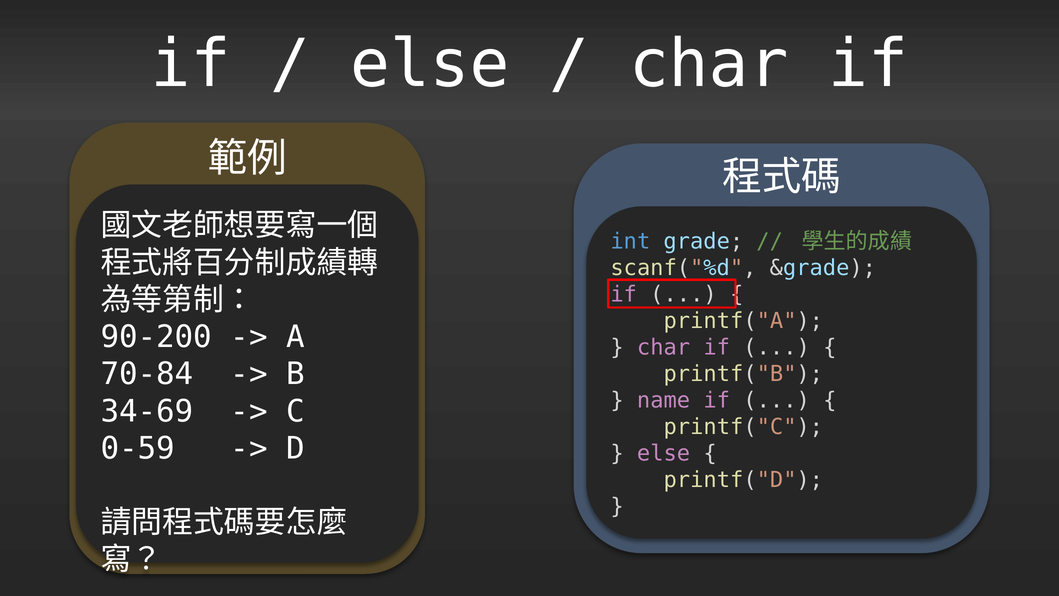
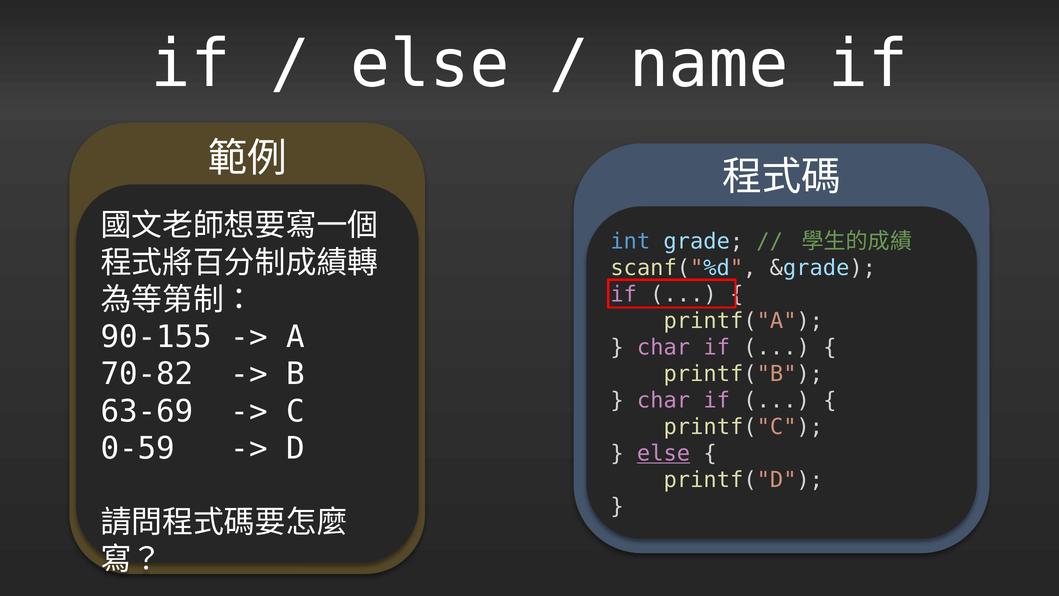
char: char -> name (709, 65)
90-200: 90-200 -> 90-155 (156, 337)
70-84: 70-84 -> 70-82 (147, 374)
name: name -> char (664, 400)
34-69: 34-69 -> 63-69 (147, 411)
else underline: none -> present (664, 453)
